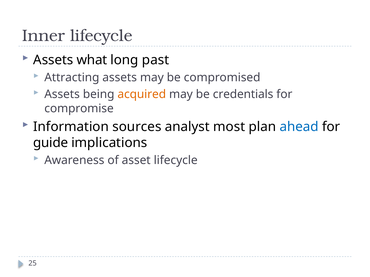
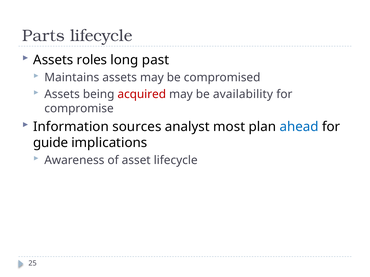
Inner: Inner -> Parts (43, 36)
what: what -> roles (92, 60)
Attracting: Attracting -> Maintains (72, 78)
acquired colour: orange -> red (142, 94)
credentials: credentials -> availability (243, 94)
